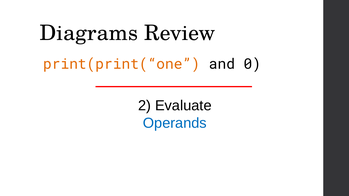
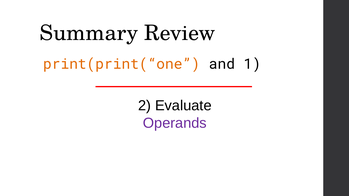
Diagrams: Diagrams -> Summary (89, 33)
0: 0 -> 1 (252, 64)
Operands colour: blue -> purple (175, 123)
